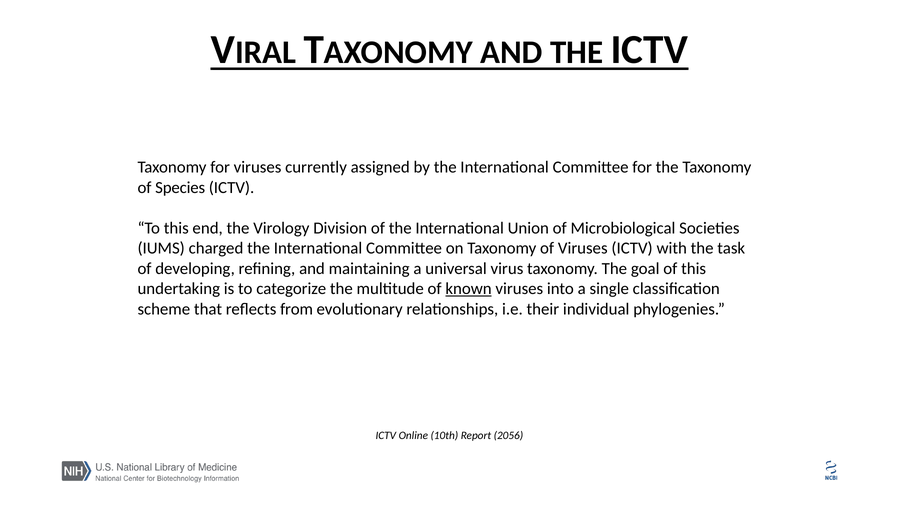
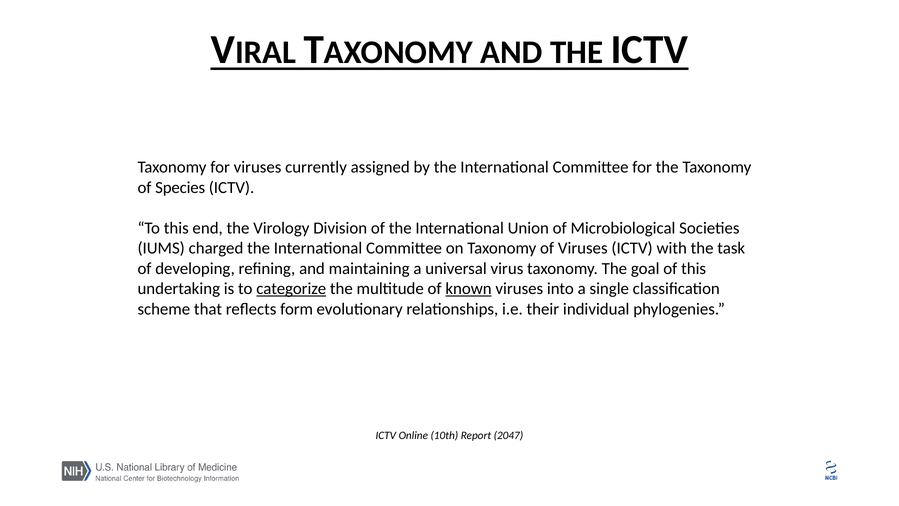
categorize underline: none -> present (291, 289)
from: from -> form (297, 309)
2056: 2056 -> 2047 (508, 435)
